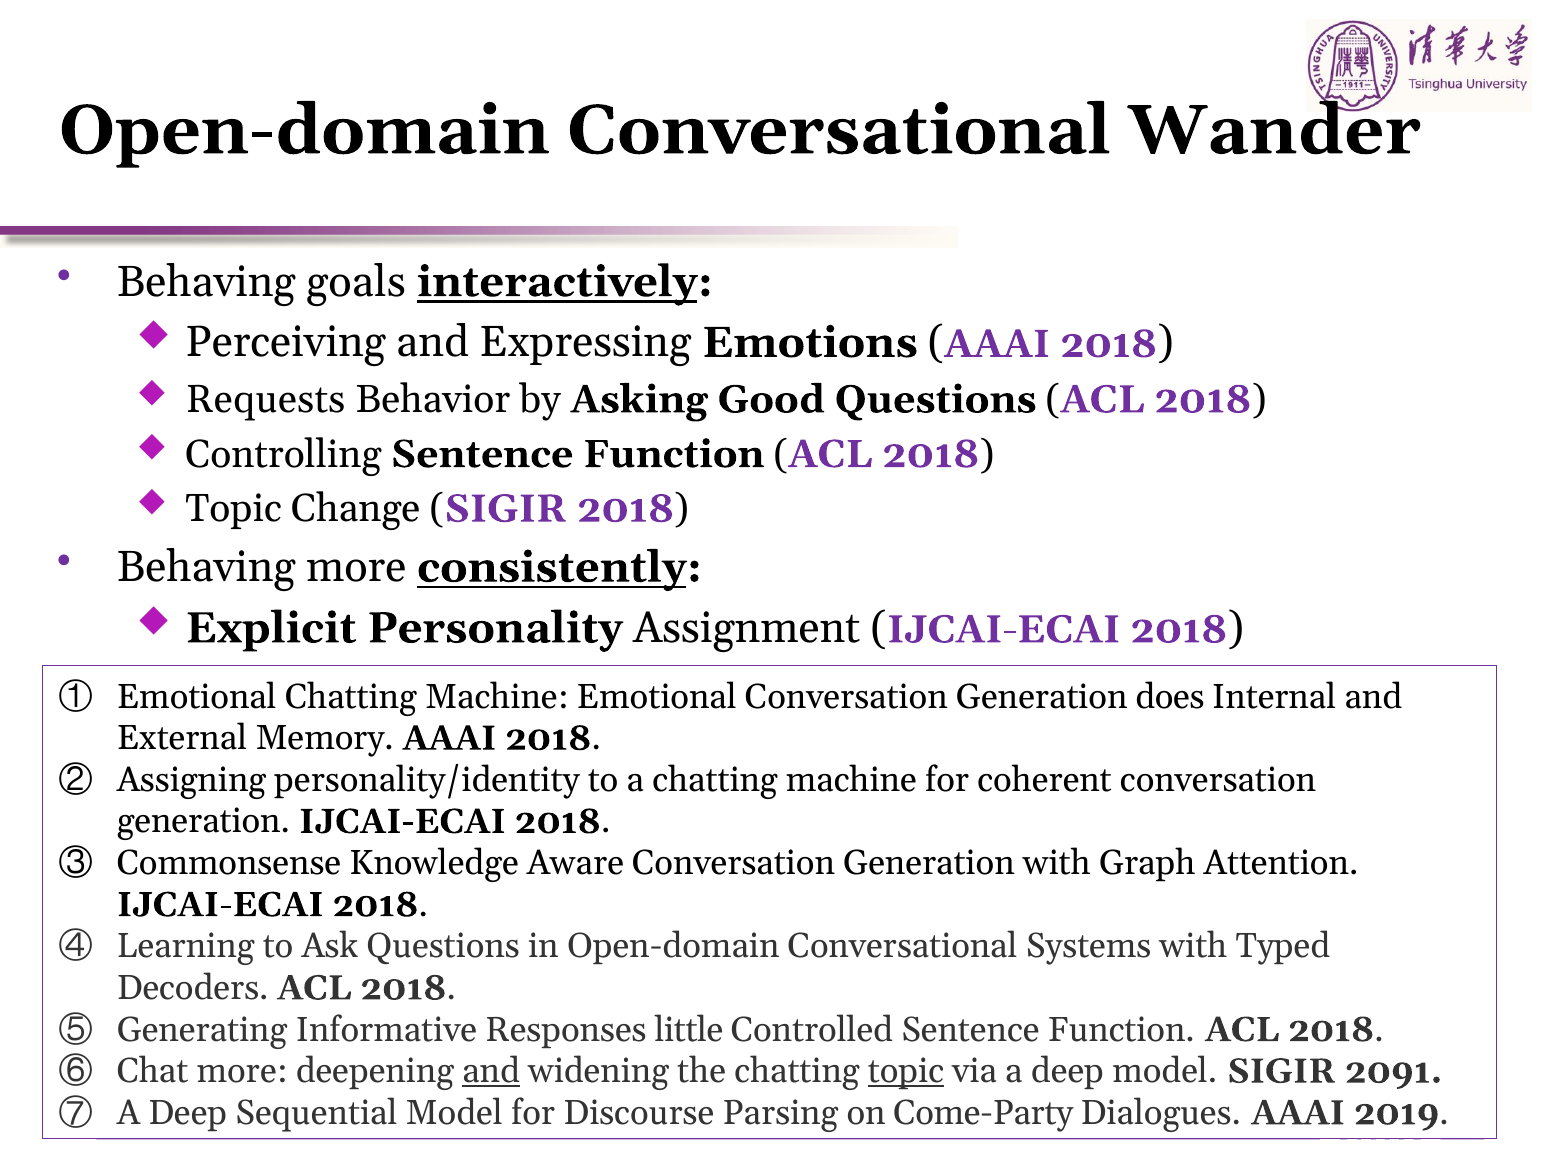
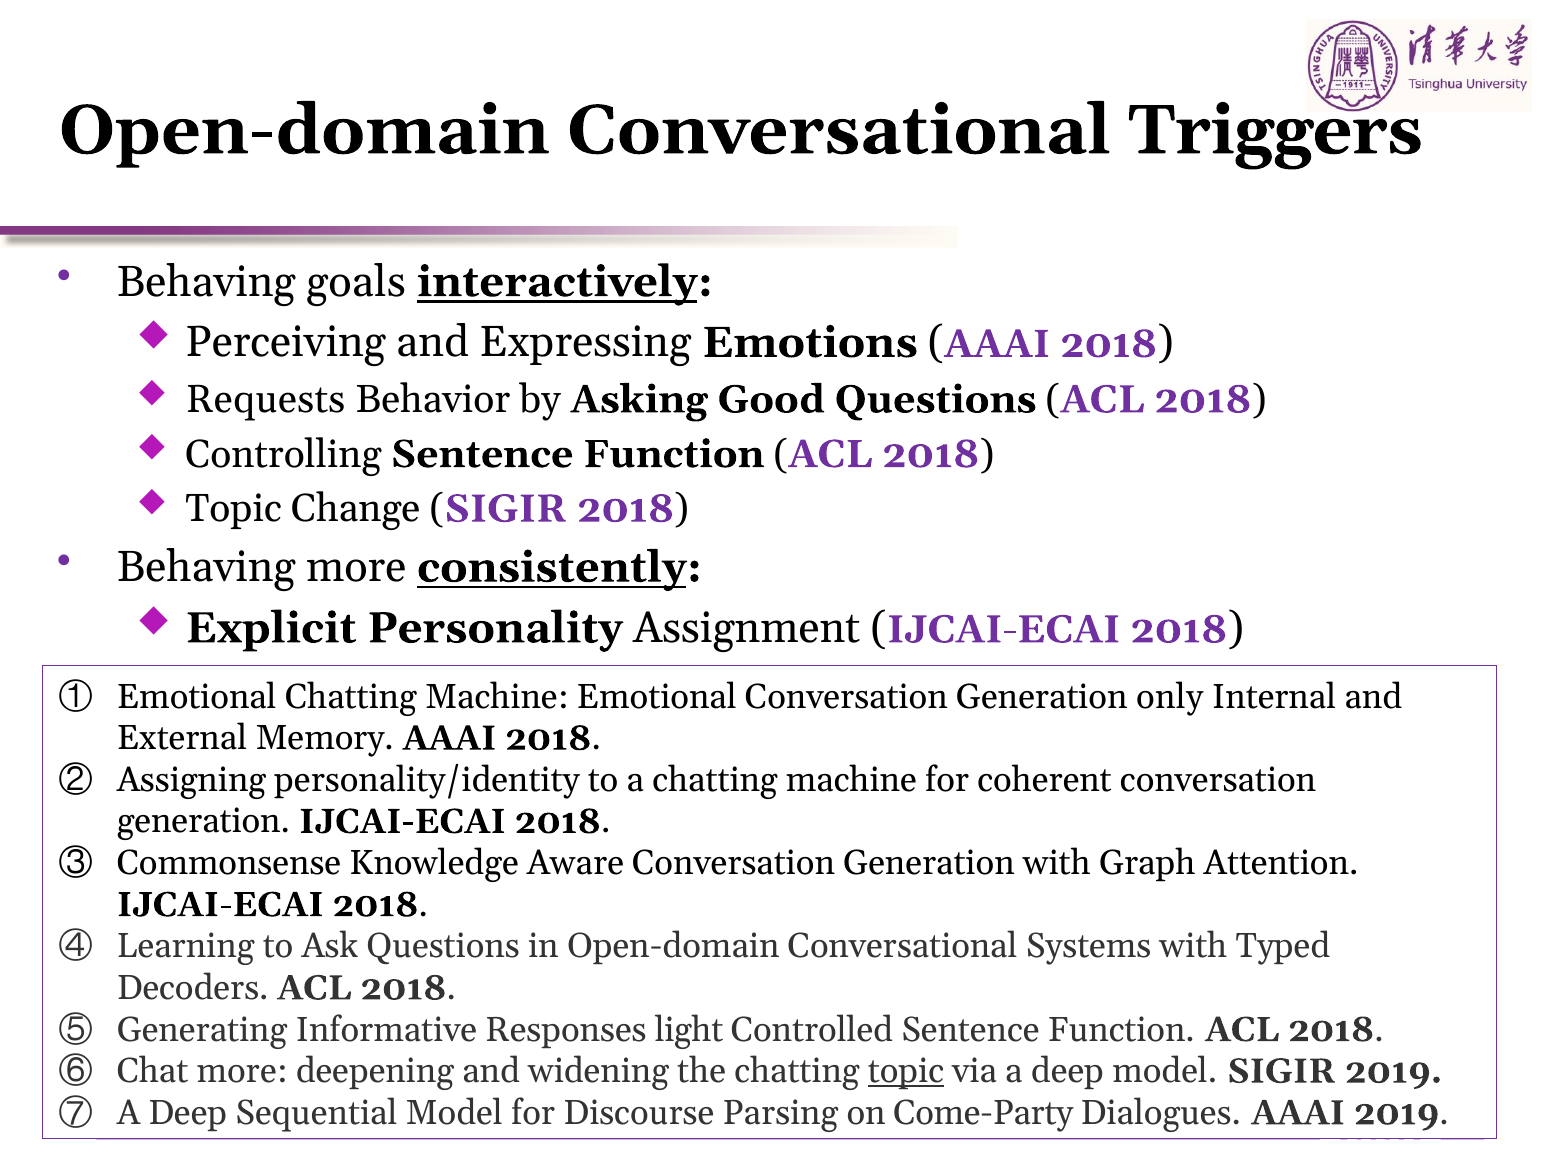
Wander: Wander -> Triggers (1275, 130)
does: does -> only (1170, 697)
little: little -> light (689, 1029)
and underline: present -> none (491, 1071)
SIGIR 2091: 2091 -> 2019 (1393, 1071)
